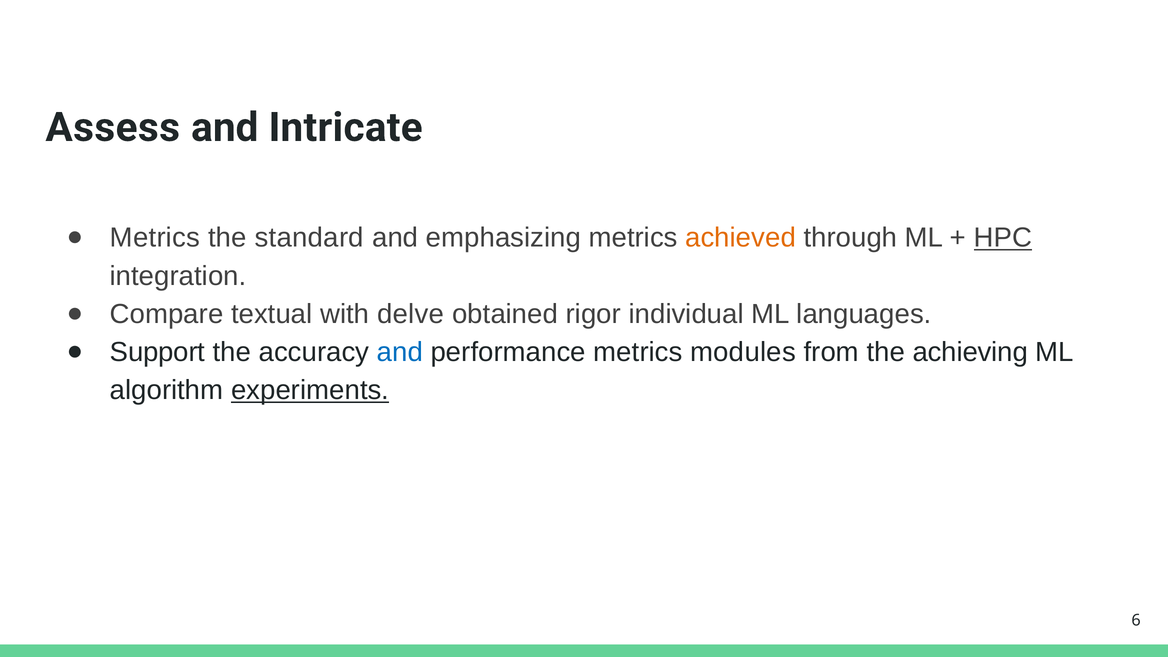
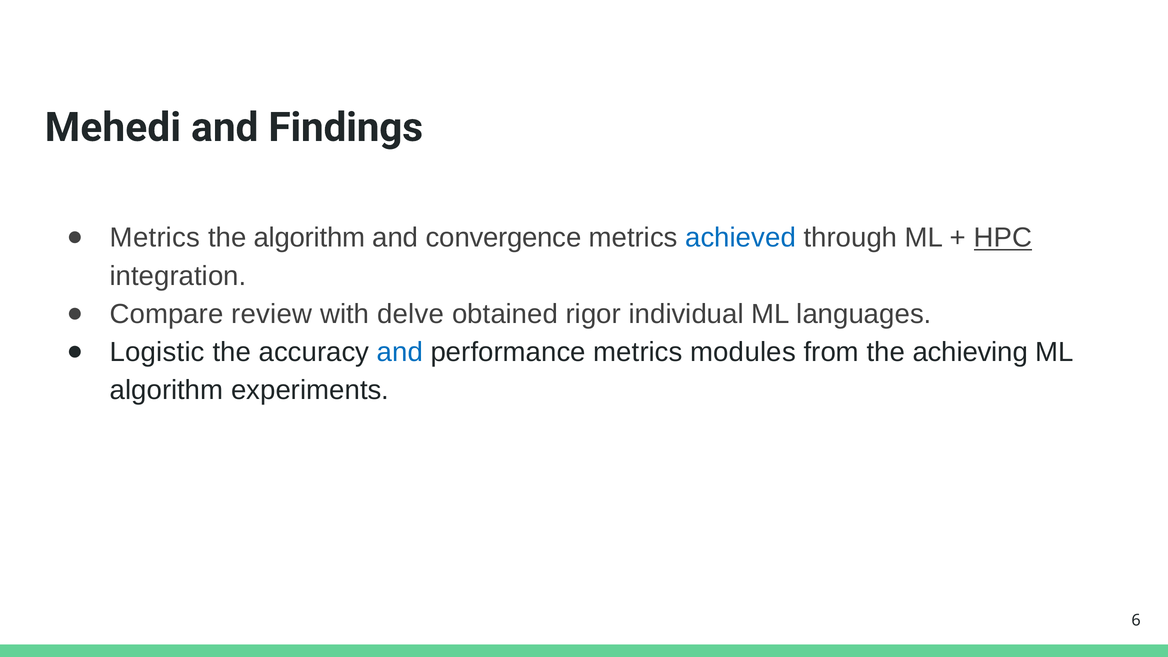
Assess: Assess -> Mehedi (113, 128)
Intricate: Intricate -> Findings (346, 128)
the standard: standard -> algorithm (309, 238)
emphasizing: emphasizing -> convergence (504, 238)
achieved colour: orange -> blue (741, 238)
textual: textual -> review (272, 314)
Support: Support -> Logistic (157, 352)
experiments underline: present -> none (310, 390)
